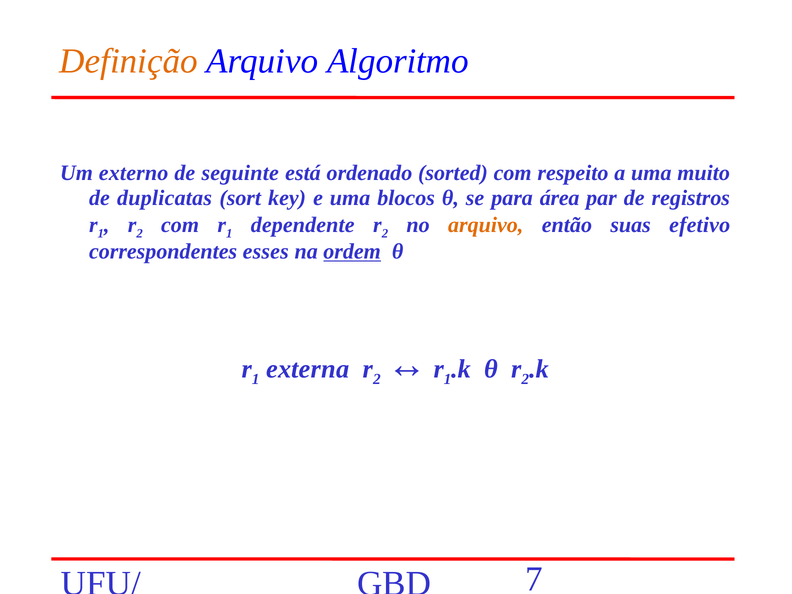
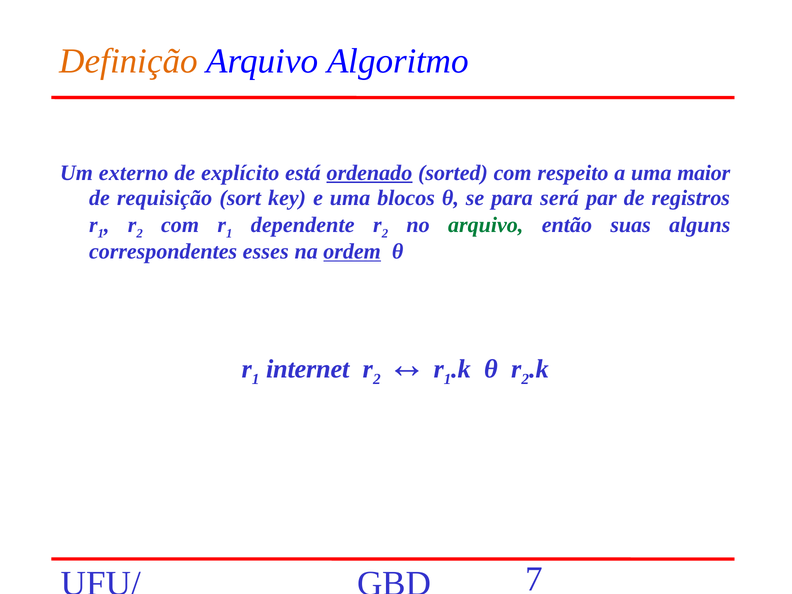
seguinte: seguinte -> explícito (240, 173)
ordenado underline: none -> present (369, 173)
muito: muito -> maior (704, 173)
duplicatas: duplicatas -> requisição (165, 198)
área: área -> será (559, 198)
arquivo colour: orange -> green (486, 225)
efetivo: efetivo -> alguns (700, 225)
externa: externa -> internet (308, 369)
